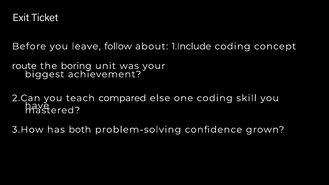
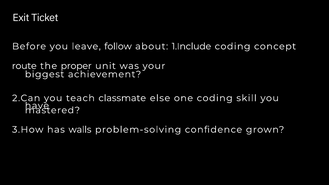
boring: boring -> proper (76, 66)
compared: compared -> classmate (122, 98)
both: both -> walls (80, 130)
